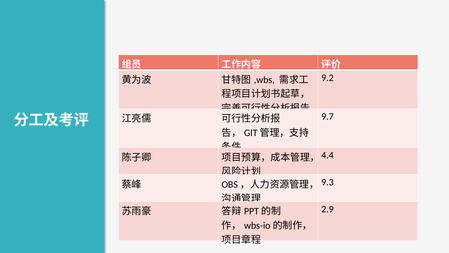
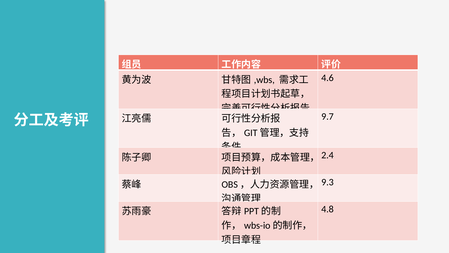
9.2: 9.2 -> 4.6 (328, 78)
4.4: 4.4 -> 2.4 (328, 155)
2.9: 2.9 -> 4.8 (328, 209)
